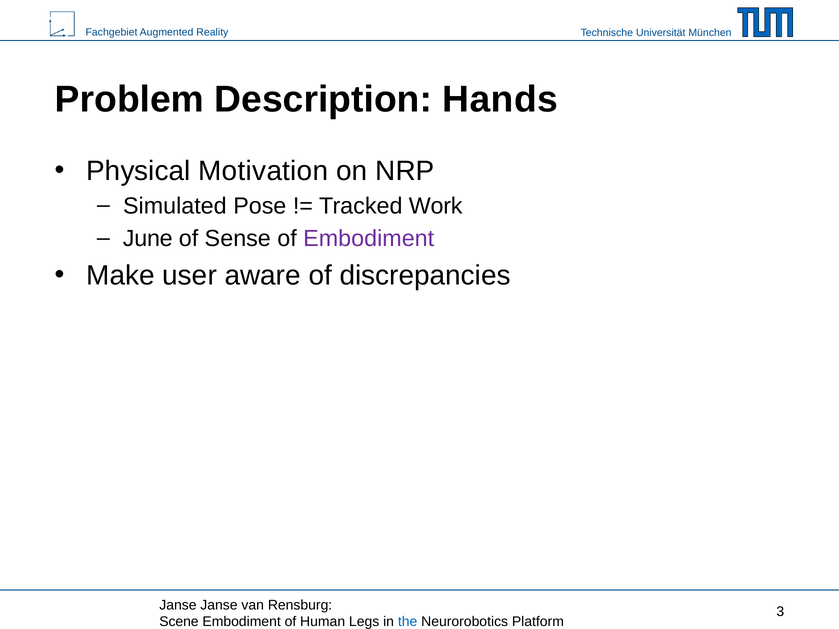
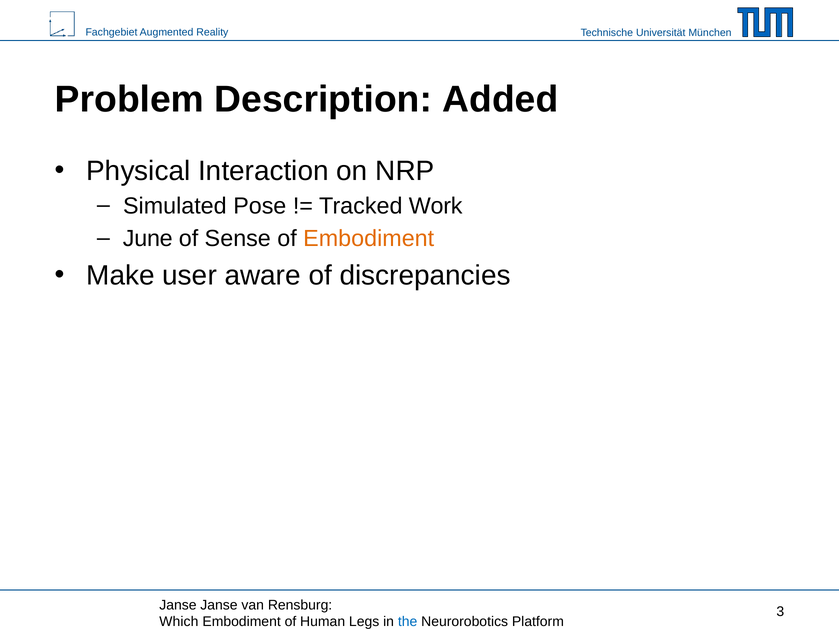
Hands: Hands -> Added (500, 99)
Motivation: Motivation -> Interaction (263, 171)
Embodiment colour: purple -> orange (369, 239)
Scene: Scene -> Which (179, 622)
